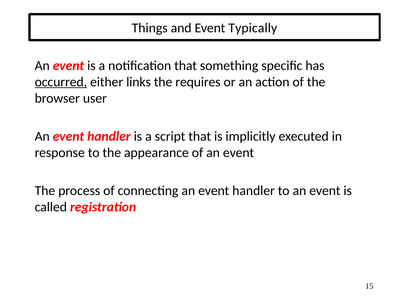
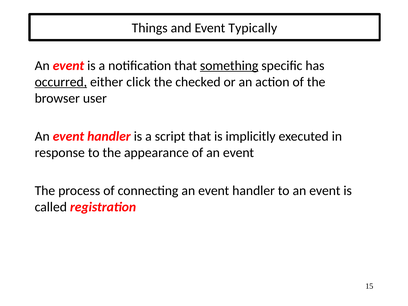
something underline: none -> present (229, 66)
links: links -> click (138, 82)
requires: requires -> checked (198, 82)
